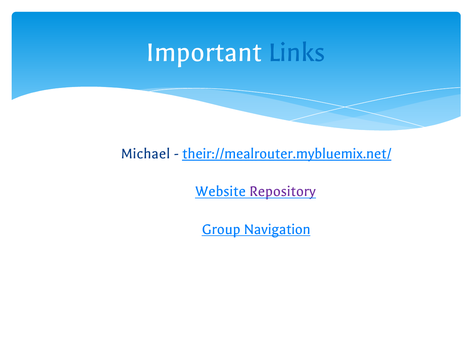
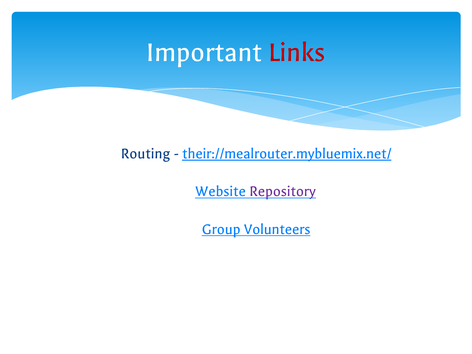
Links colour: blue -> red (297, 52)
Michael: Michael -> Routing (146, 153)
Navigation: Navigation -> Volunteers (277, 229)
